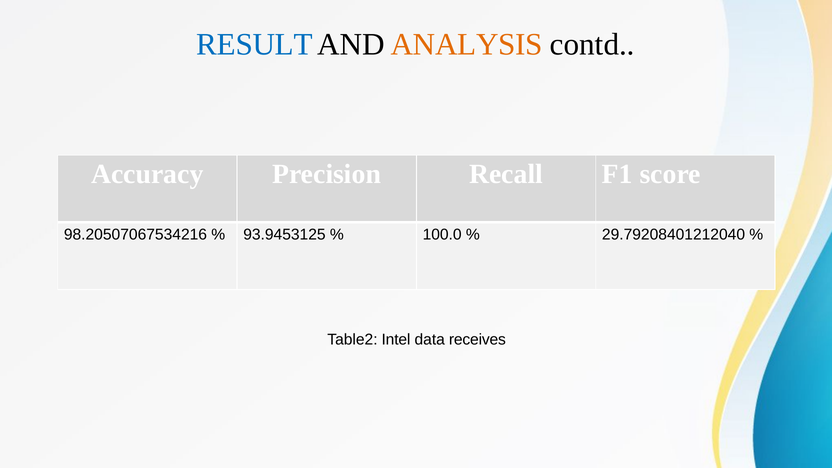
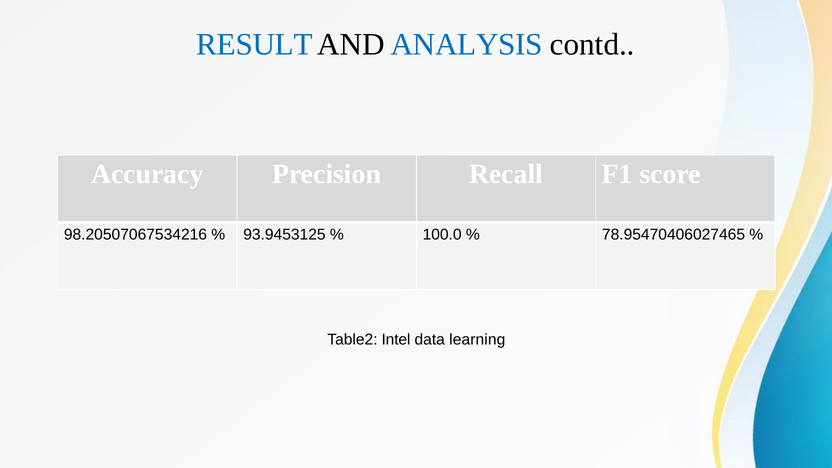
ANALYSIS colour: orange -> blue (467, 44)
29.79208401212040: 29.79208401212040 -> 78.95470406027465 (674, 235)
receives: receives -> learning (477, 339)
